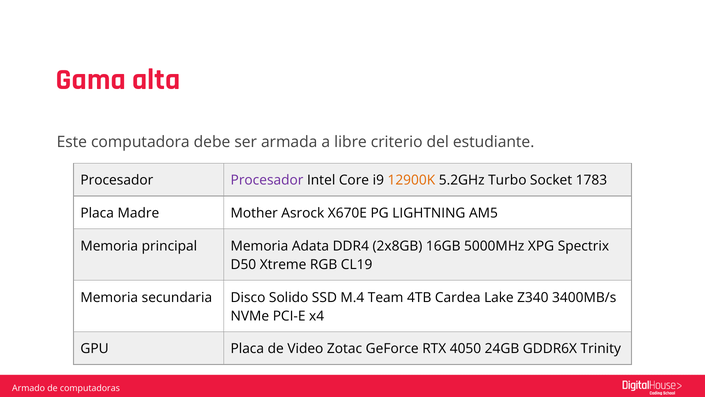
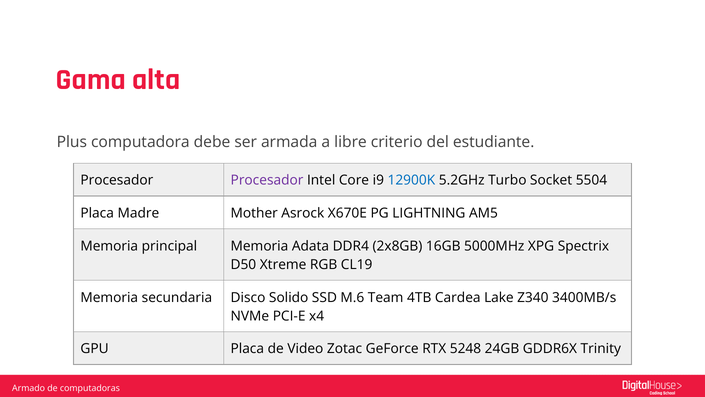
Este: Este -> Plus (72, 142)
12900K colour: orange -> blue (411, 180)
1783: 1783 -> 5504 (591, 180)
M.4: M.4 -> M.6 (352, 297)
4050: 4050 -> 5248 (465, 349)
